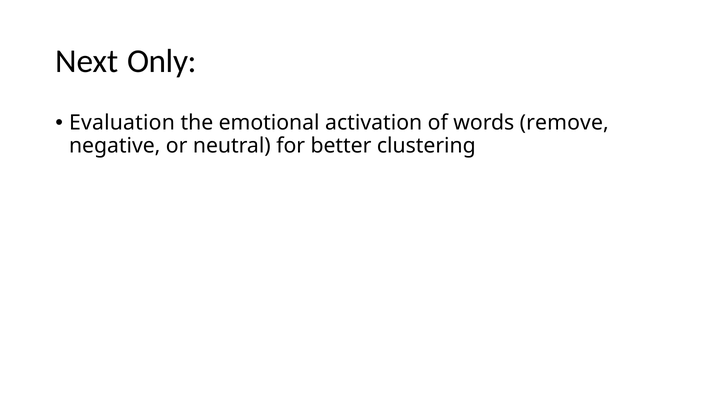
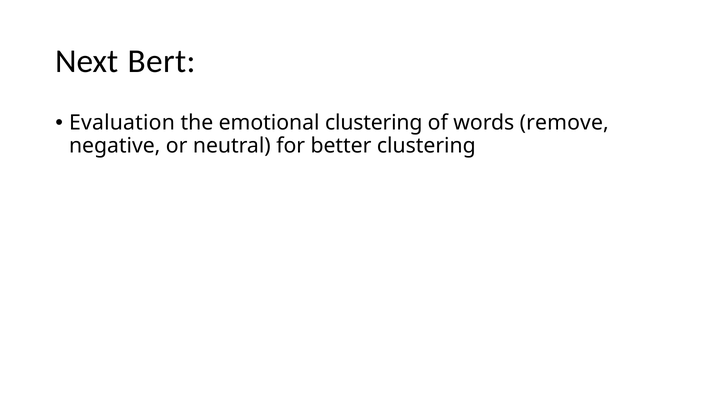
Only: Only -> Bert (162, 61)
emotional activation: activation -> clustering (374, 123)
